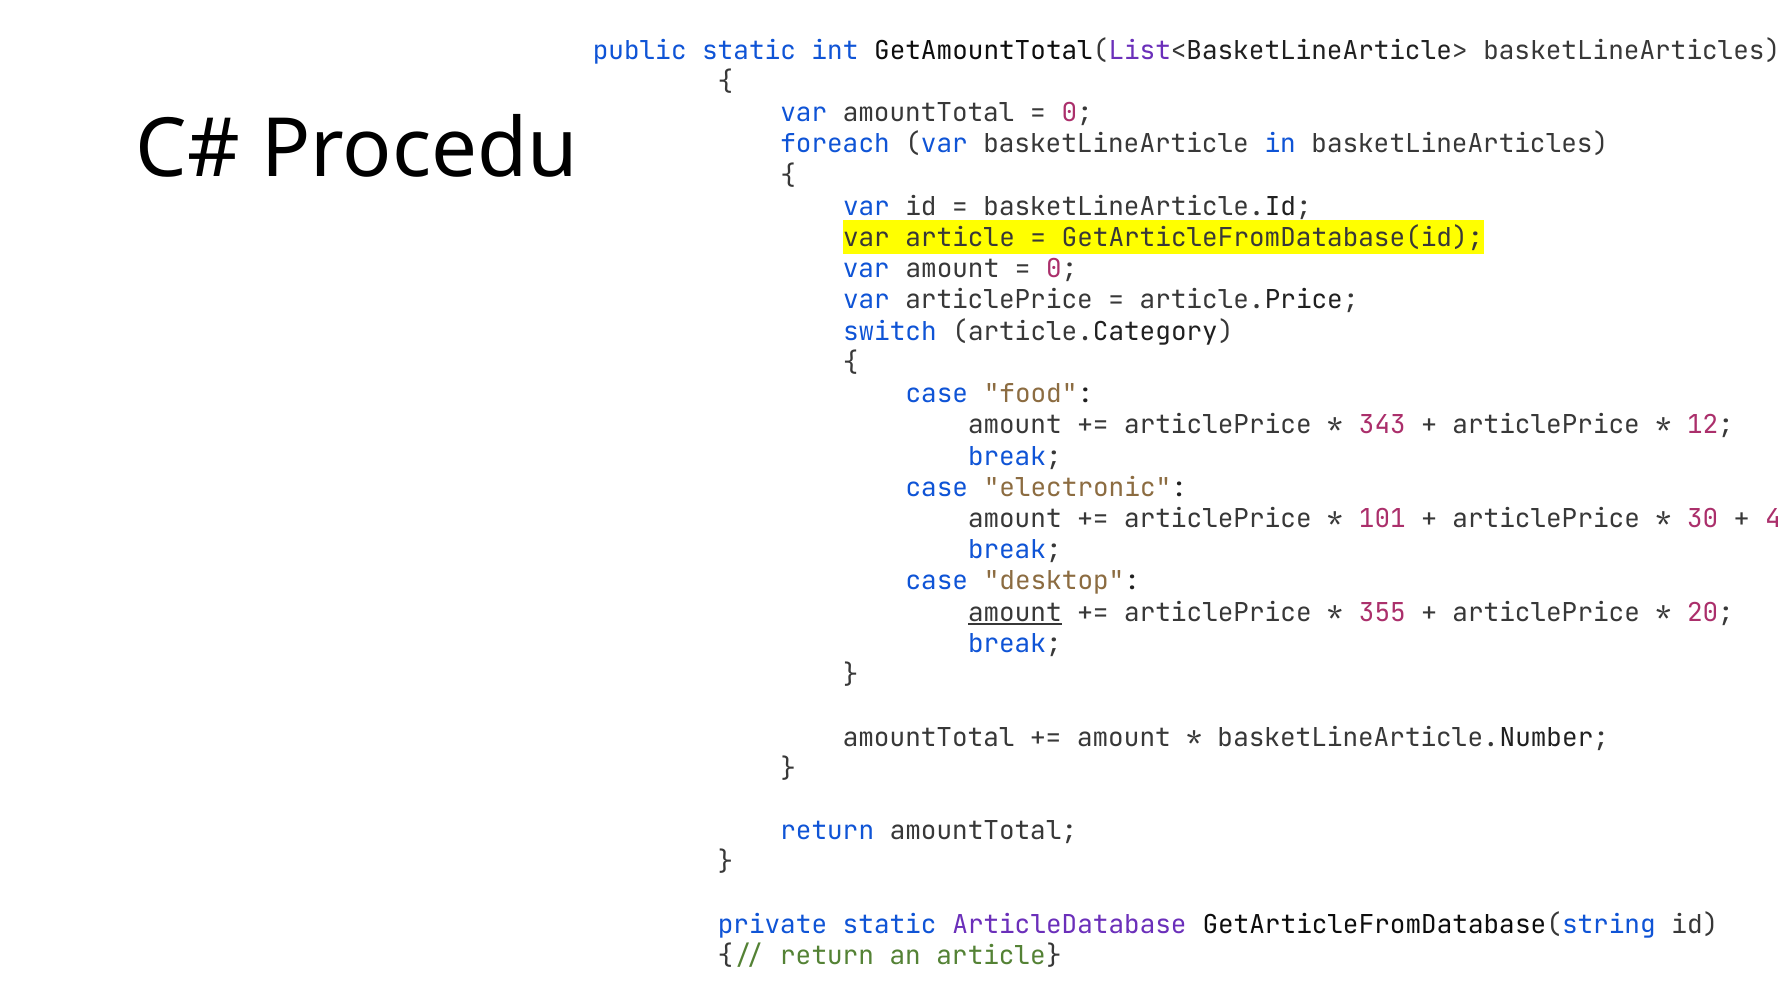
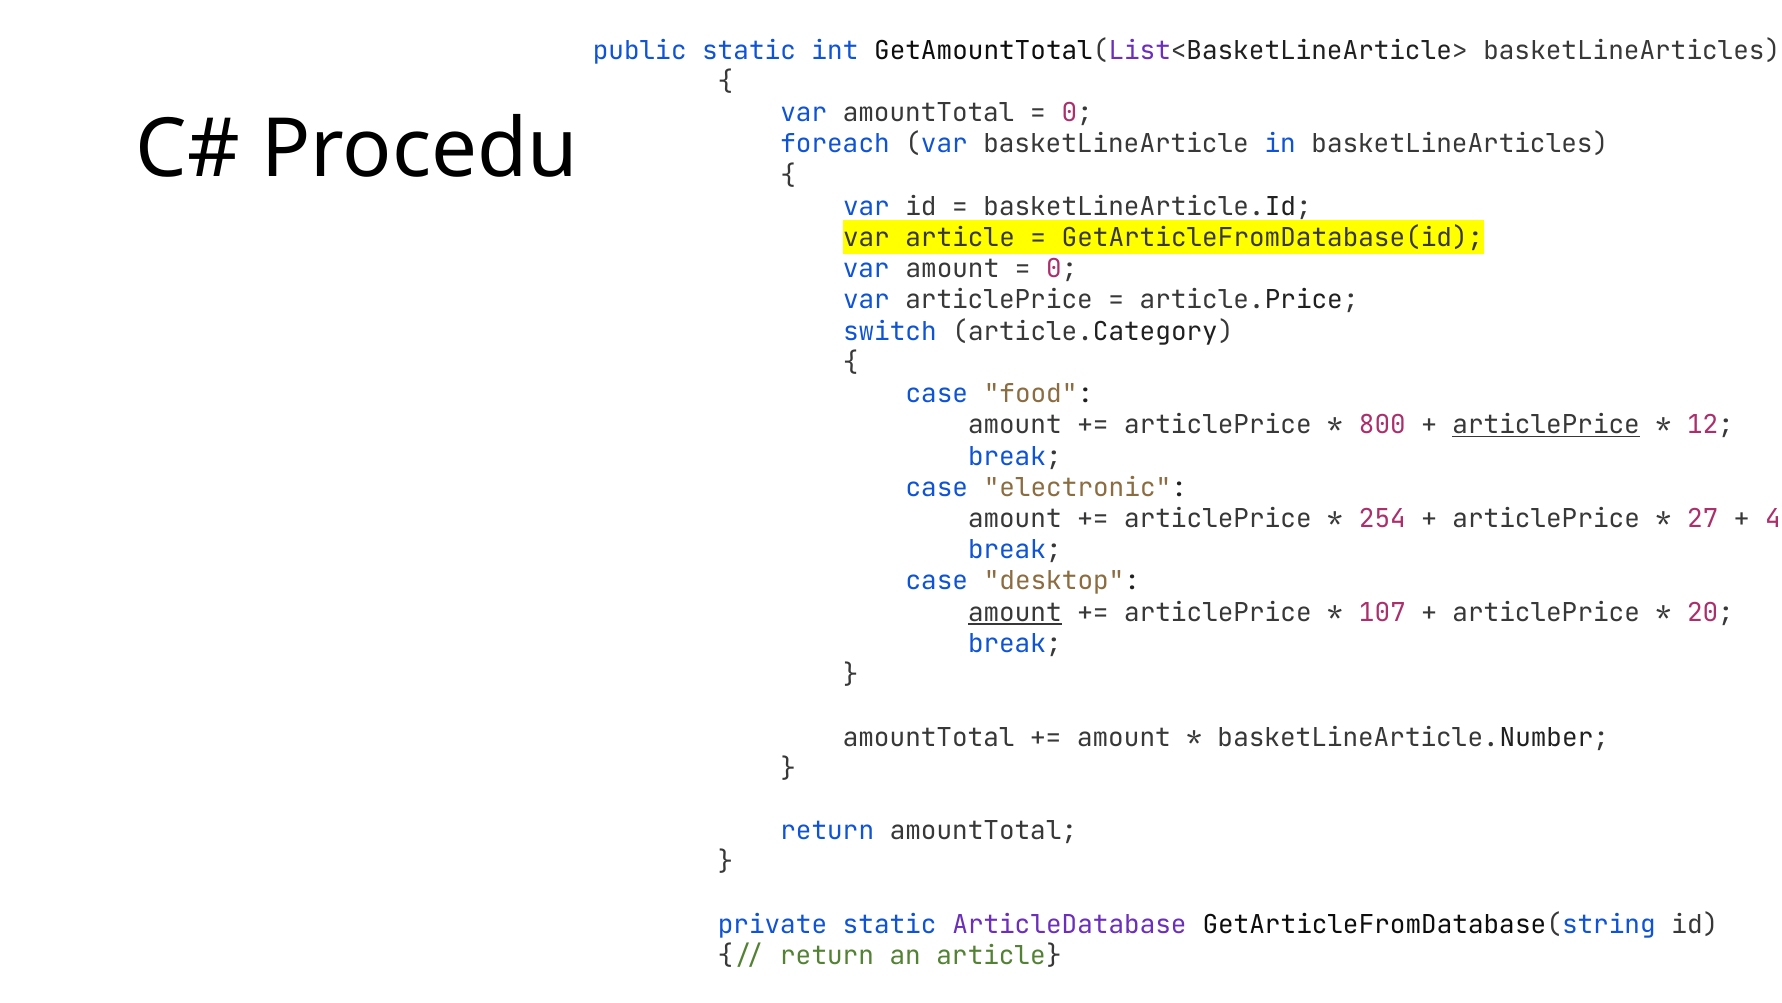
343: 343 -> 800 (1382, 425)
articlePrice underline: none -> present (1546, 425)
101: 101 -> 254 (1382, 519)
30: 30 -> 27 (1703, 519)
355: 355 -> 107 (1382, 612)
